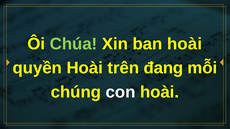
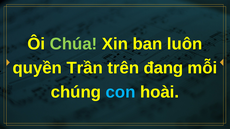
ban hoài: hoài -> luôn (185, 44)
quyền Hoài: Hoài -> Trần (85, 68)
con colour: white -> light blue (121, 92)
